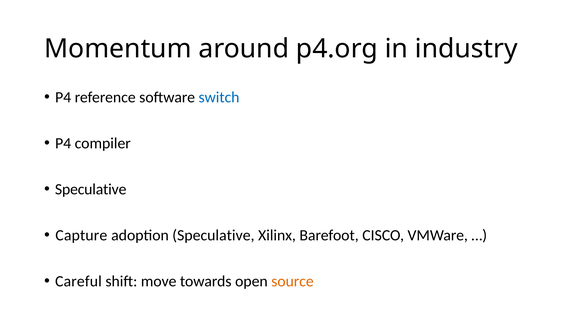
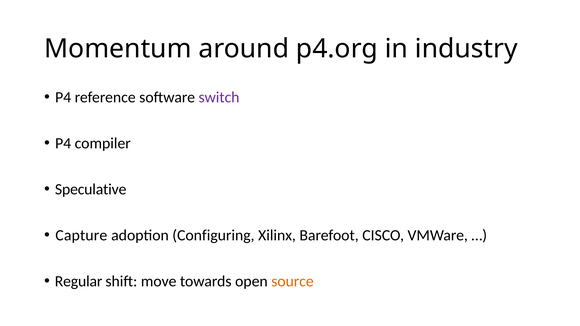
switch colour: blue -> purple (219, 97)
adoption Speculative: Speculative -> Configuring (213, 235)
Careful: Careful -> Regular (79, 281)
